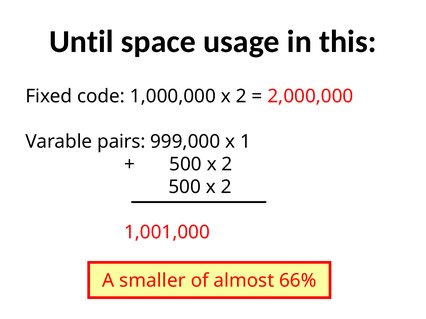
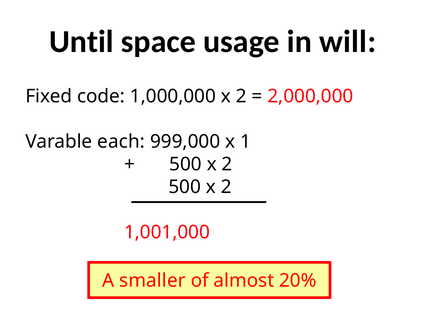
this: this -> will (348, 42)
pairs: pairs -> each (121, 142)
66%: 66% -> 20% (298, 281)
